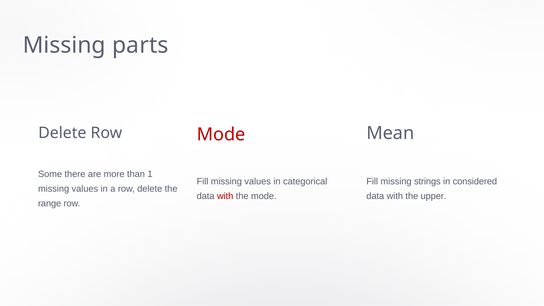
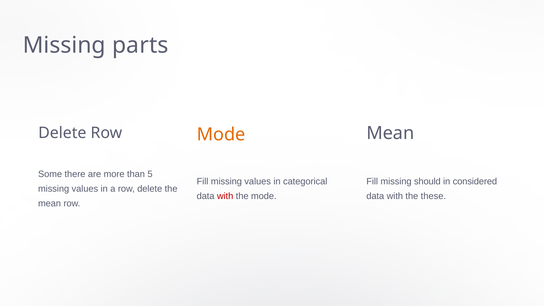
Mode colour: red -> orange (221, 134)
1: 1 -> 5 (150, 174)
strings: strings -> should (427, 181)
upper: upper -> these (433, 196)
range: range -> mean (50, 204)
